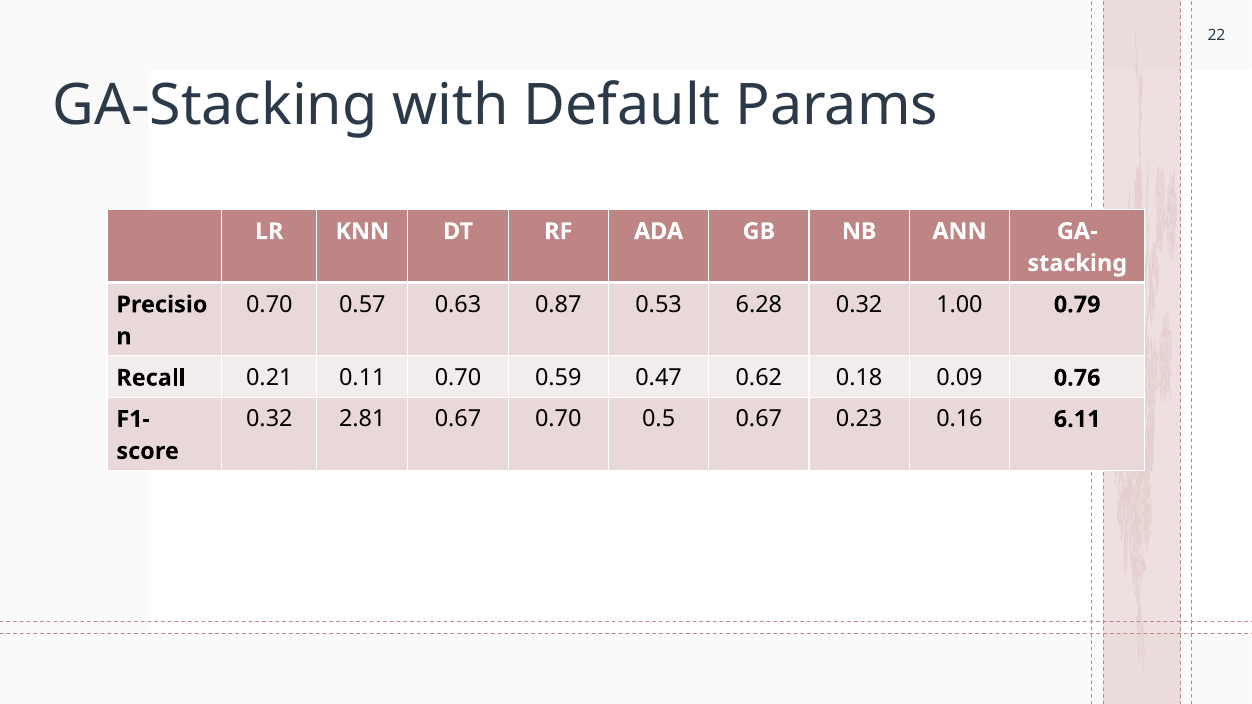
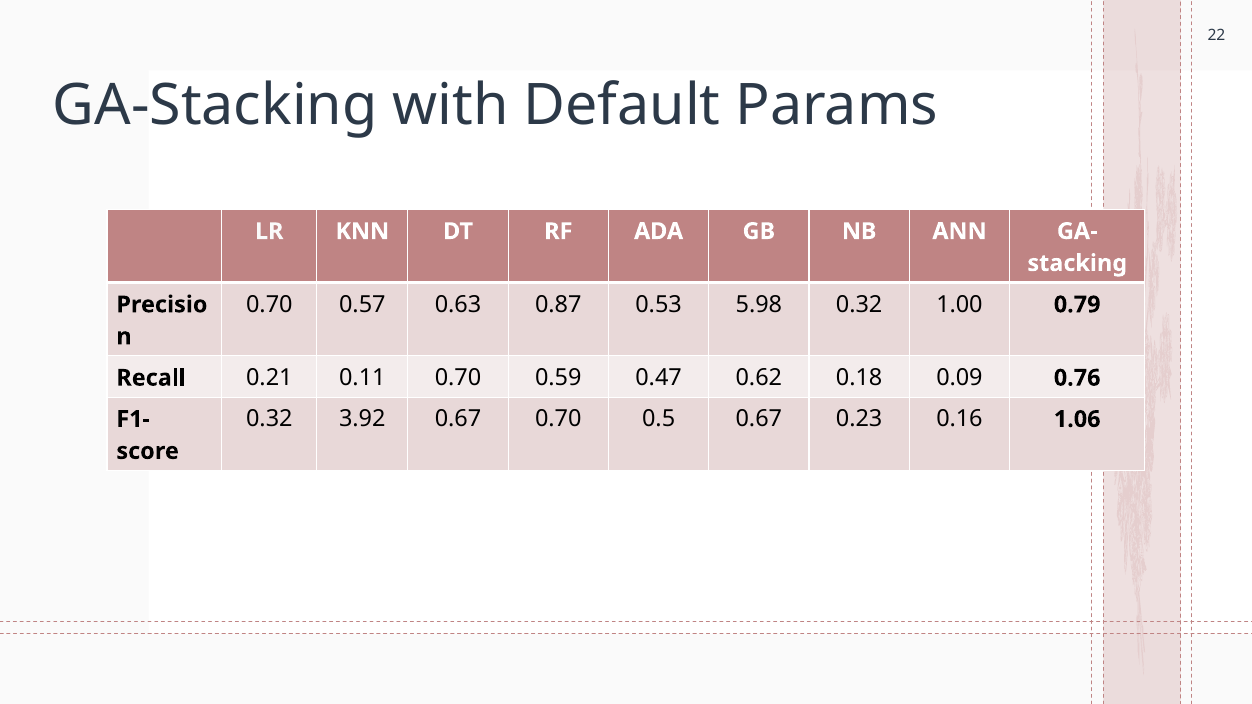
6.28: 6.28 -> 5.98 (759, 305)
2.81: 2.81 -> 3.92 (362, 419)
6.11: 6.11 -> 1.06 (1077, 419)
